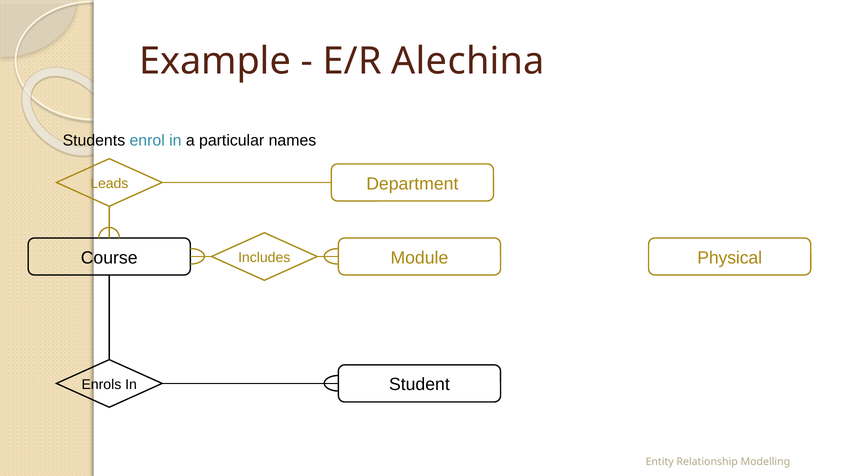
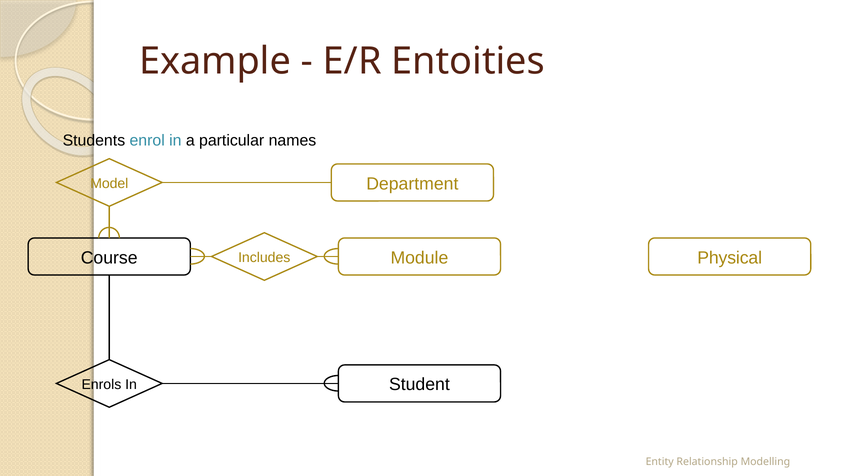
Alechina: Alechina -> Entoities (468, 61)
Leads: Leads -> Model (109, 183)
